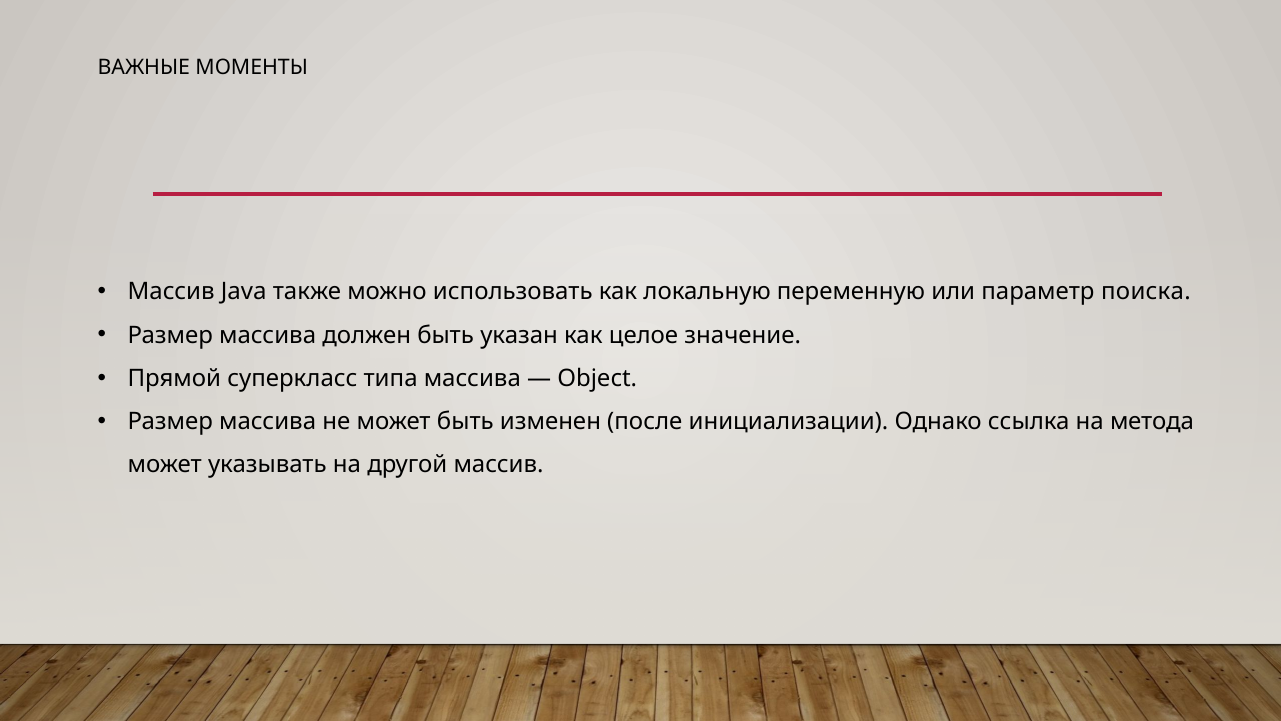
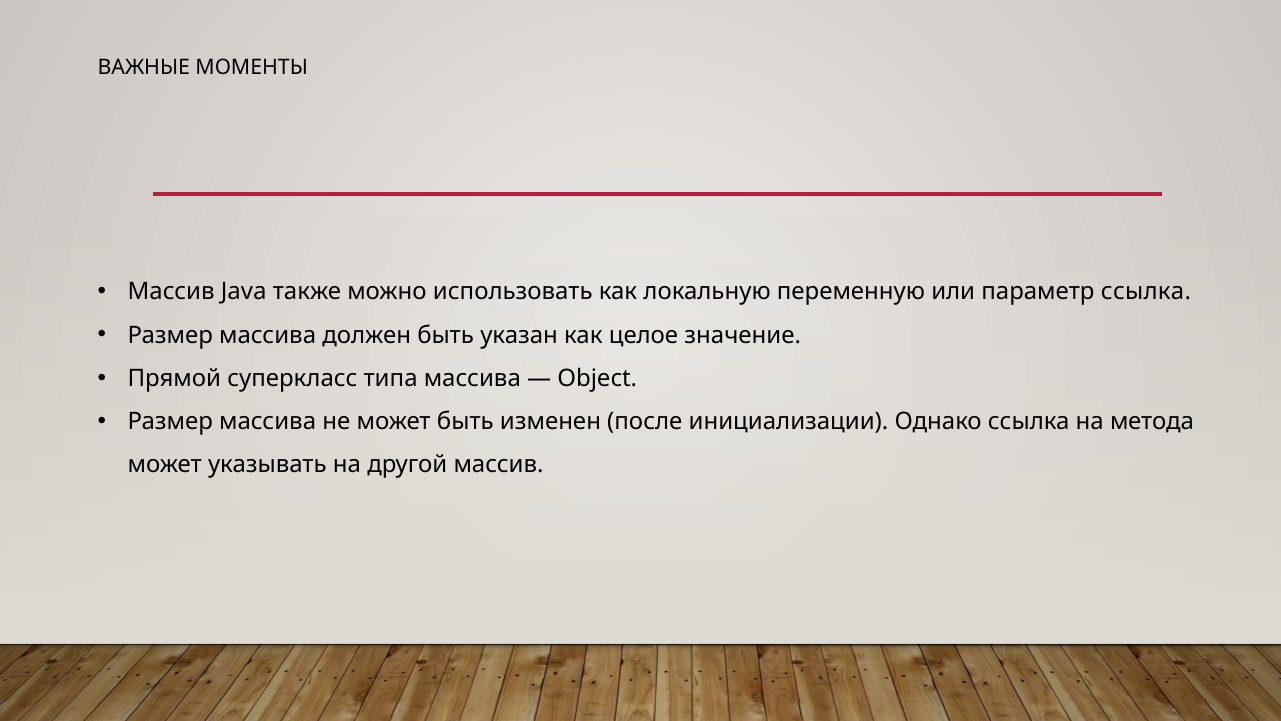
параметр поиска: поиска -> ссылка (1146, 292)
